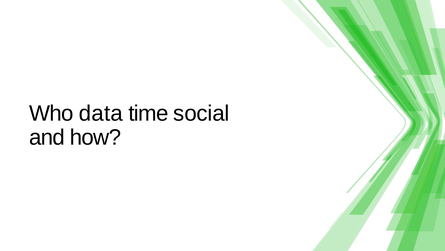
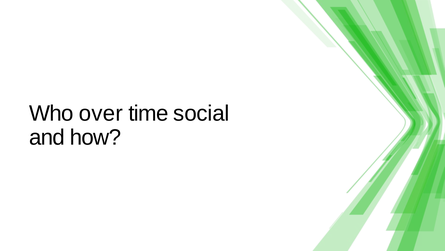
data: data -> over (101, 113)
